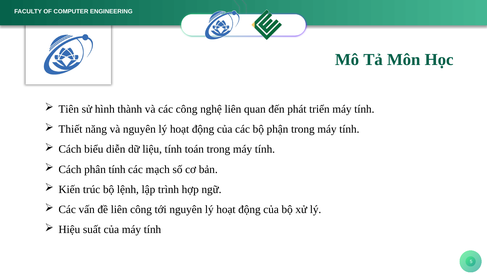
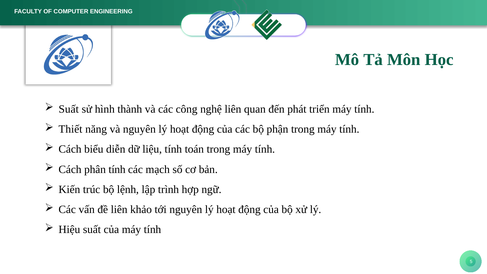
Tiên: Tiên -> Suất (69, 109)
liên công: công -> khảo (141, 209)
